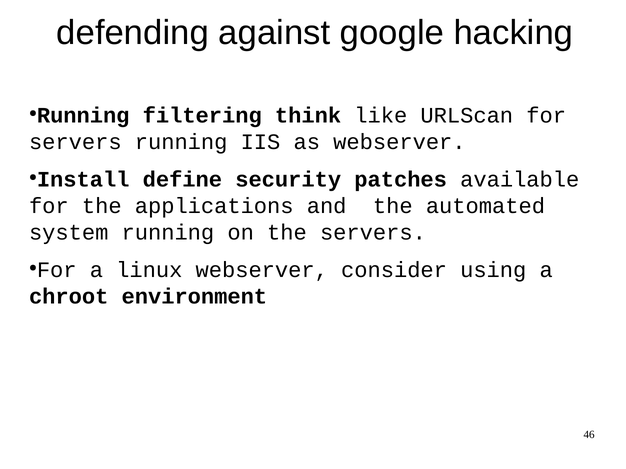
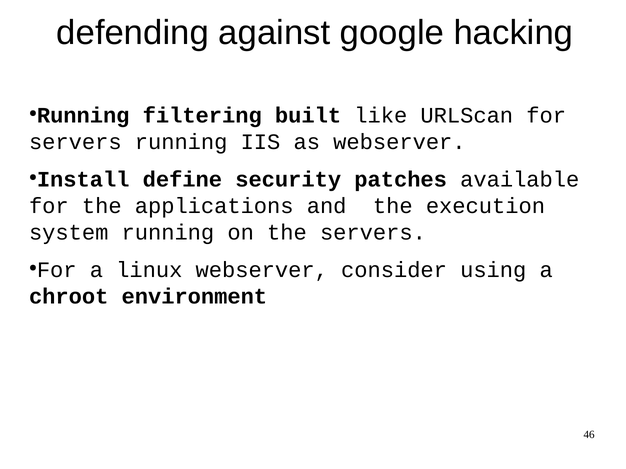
think: think -> built (308, 115)
automated: automated -> execution (485, 206)
